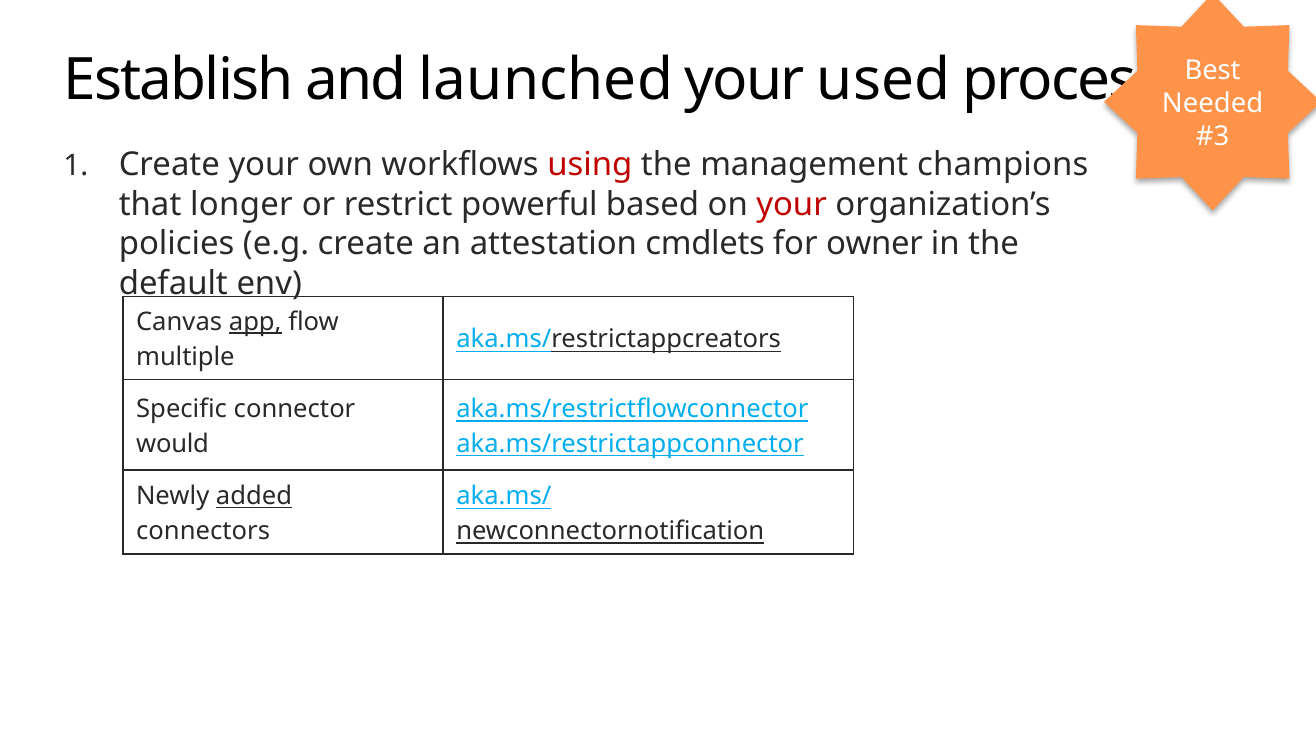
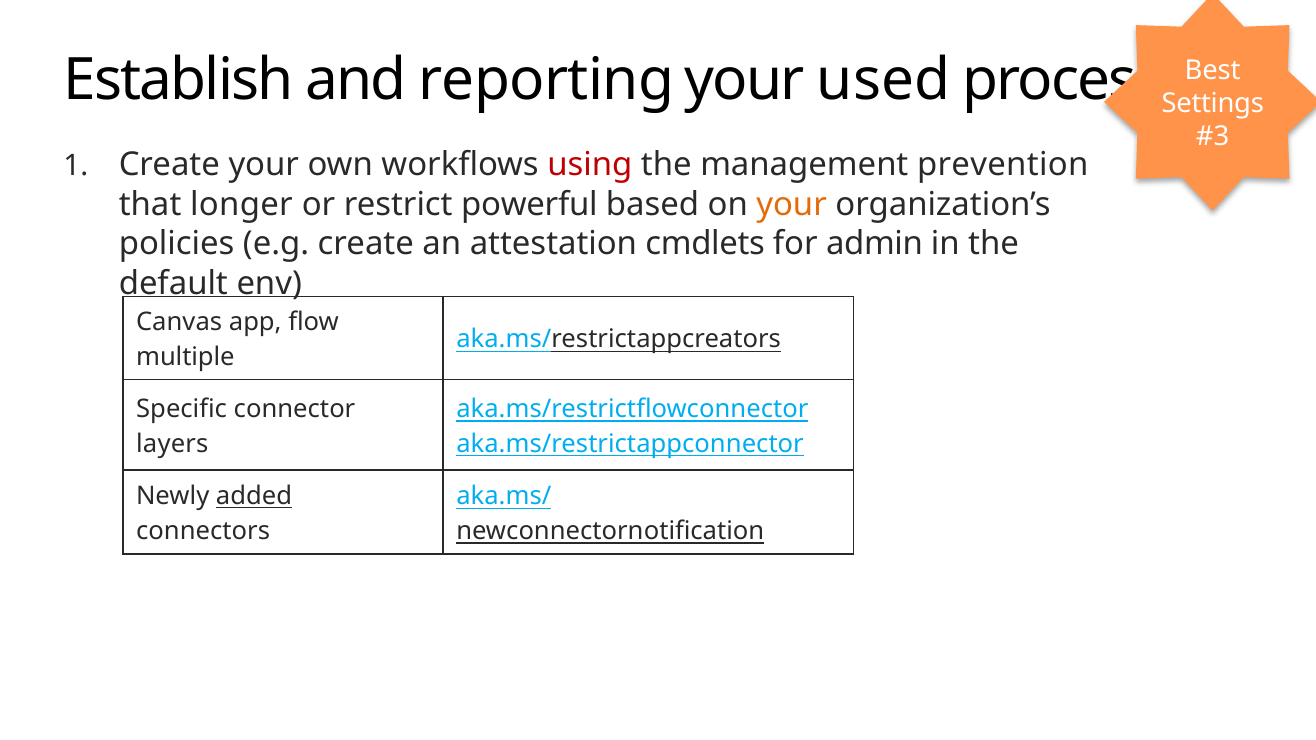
launched: launched -> reporting (546, 81)
Needed: Needed -> Settings (1213, 104)
champions: champions -> prevention (1003, 165)
your colour: red -> orange (792, 205)
owner: owner -> admin (875, 244)
app underline: present -> none (255, 322)
would: would -> layers (172, 444)
